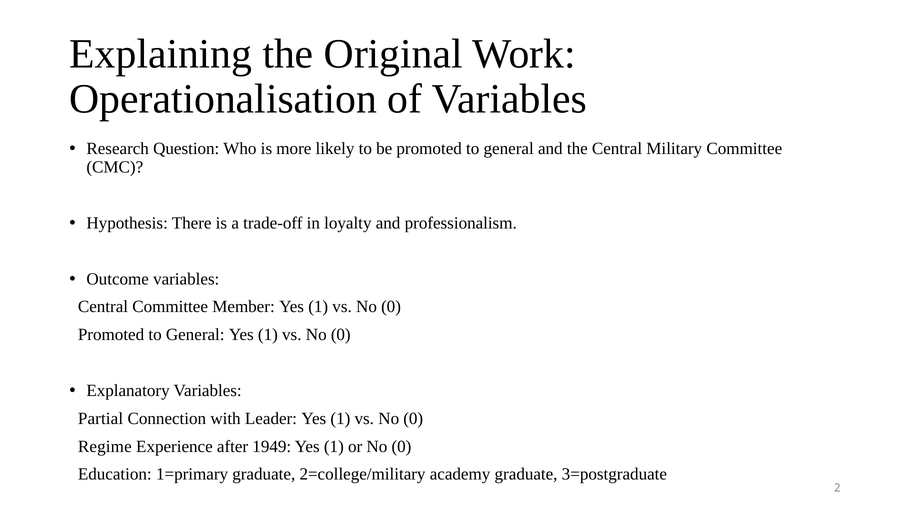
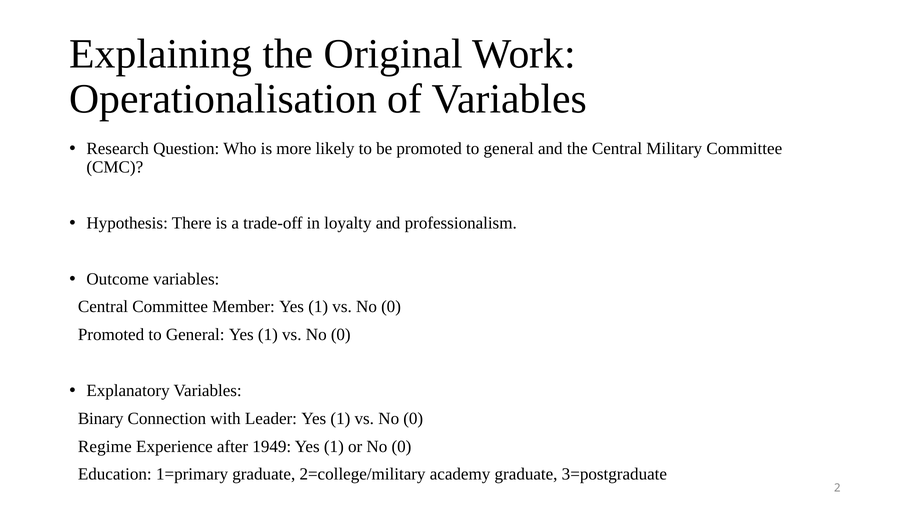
Partial: Partial -> Binary (101, 418)
